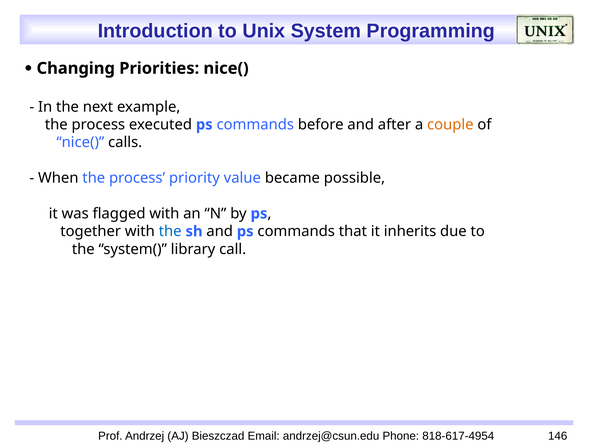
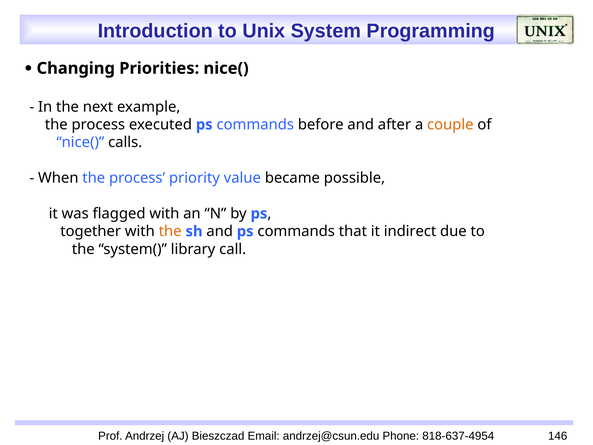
the colour: blue -> orange (170, 231)
inherits: inherits -> indirect (410, 231)
818-617-4954: 818-617-4954 -> 818-637-4954 (458, 436)
